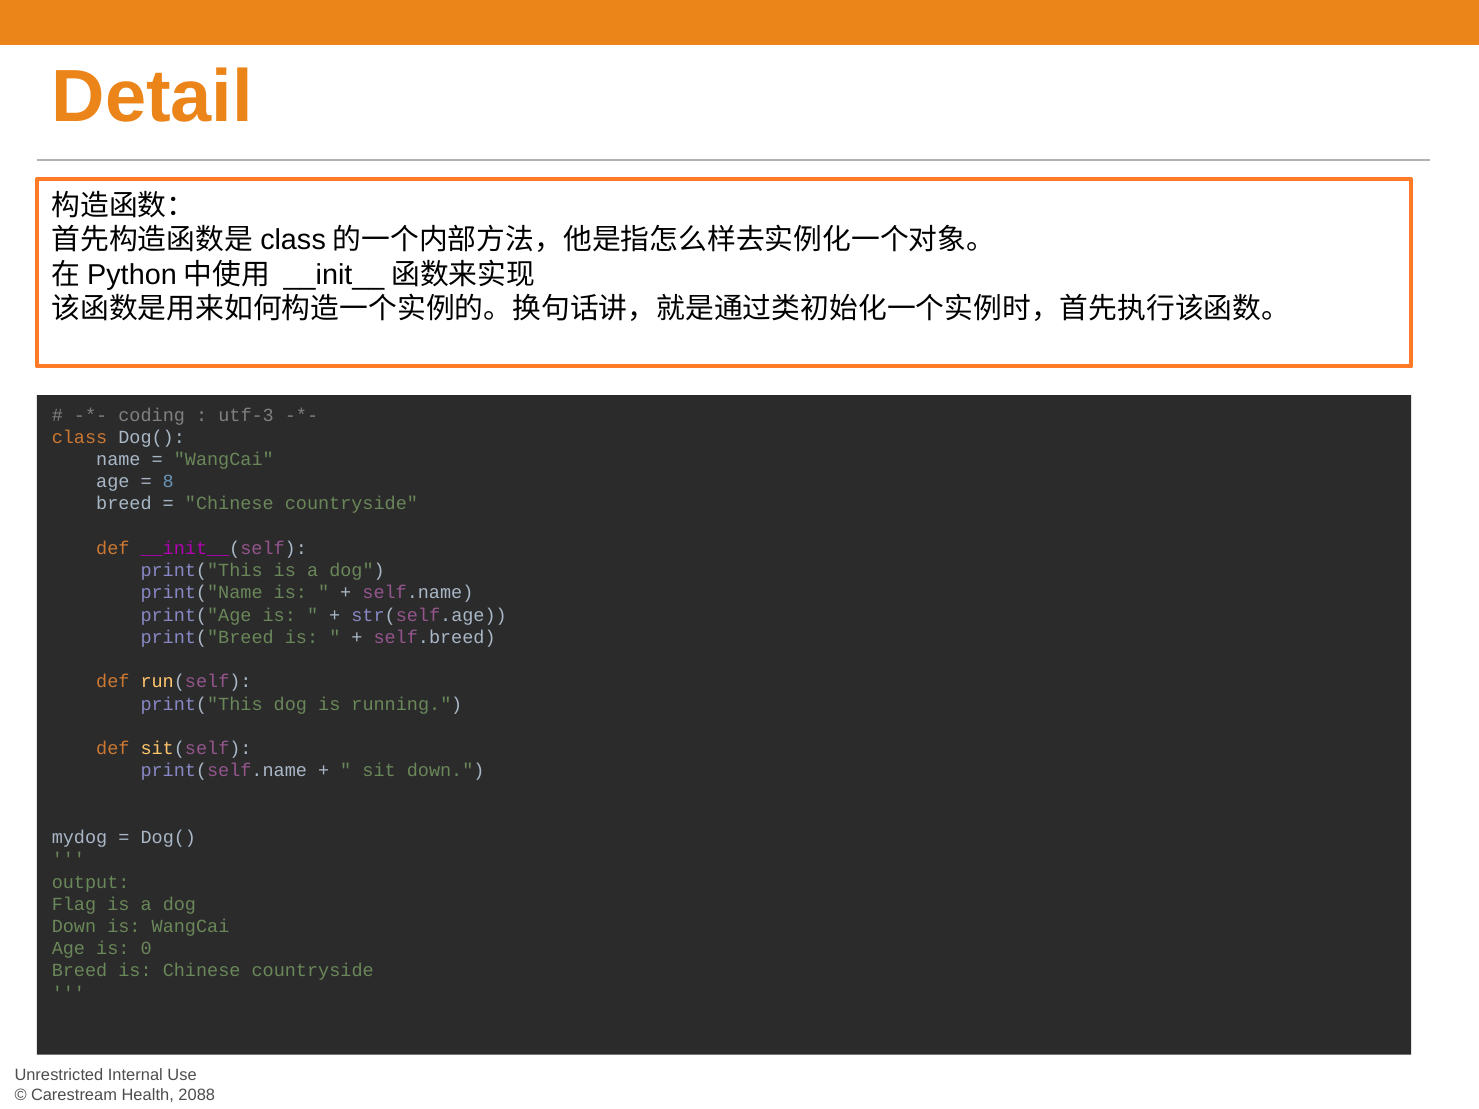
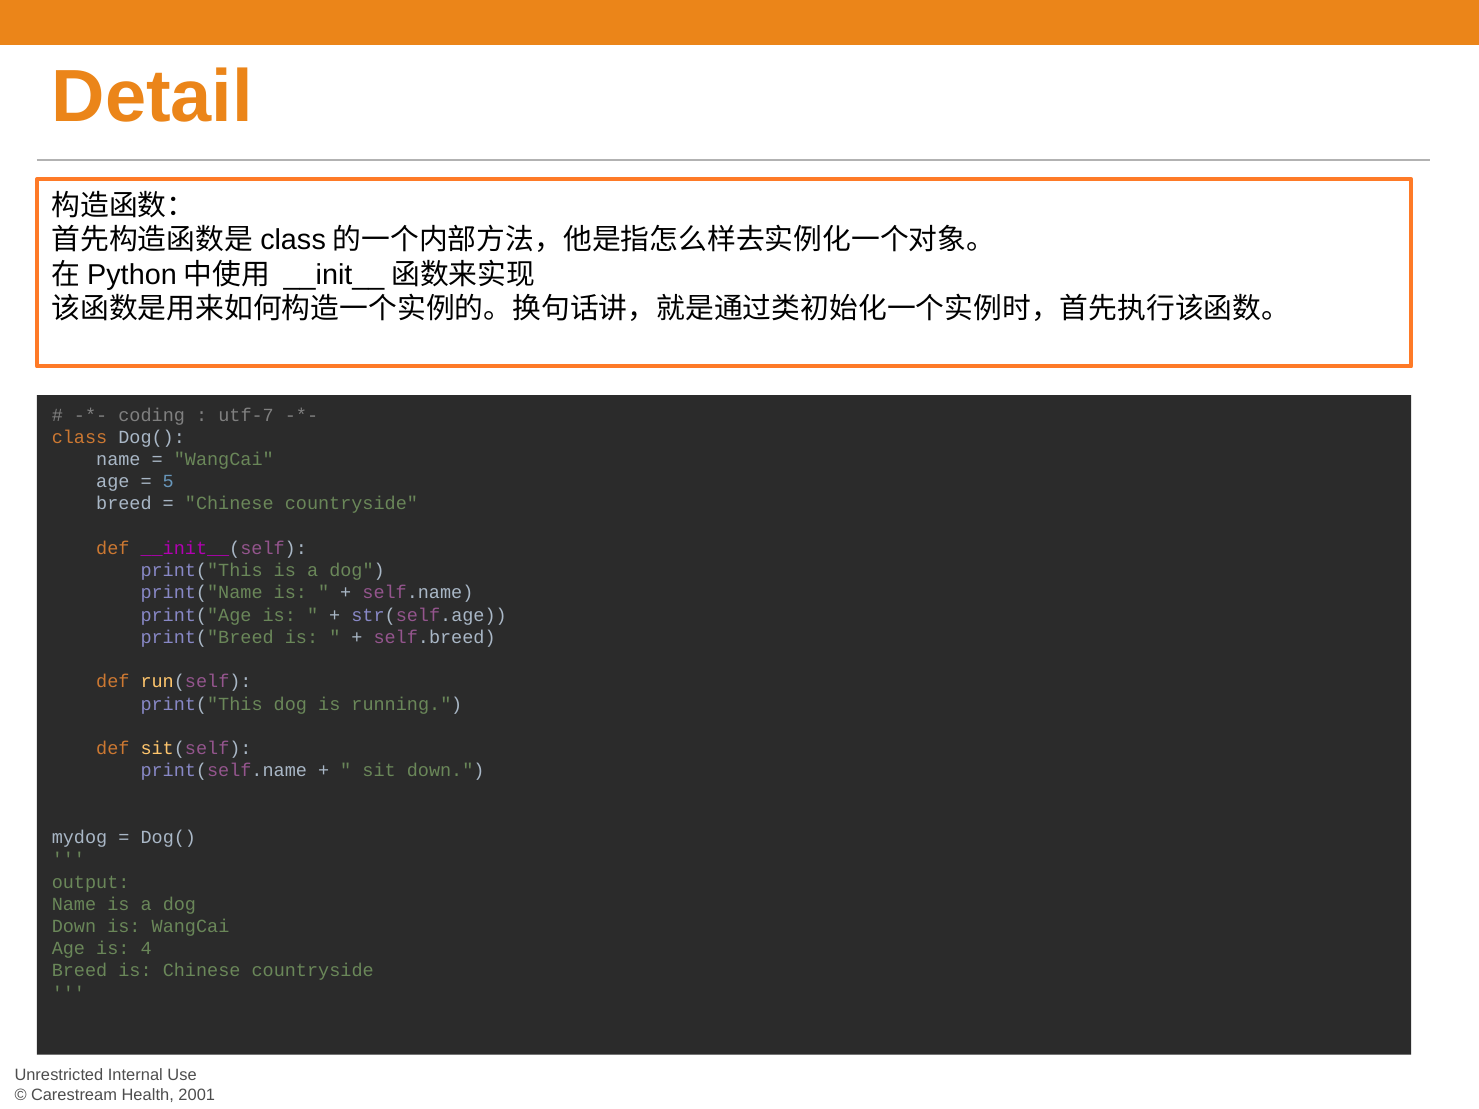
utf-3: utf-3 -> utf-7 (246, 415)
8: 8 -> 5 (168, 482)
Flag: Flag -> Name (74, 904)
0: 0 -> 4 (146, 949)
2088: 2088 -> 2001 (197, 1095)
